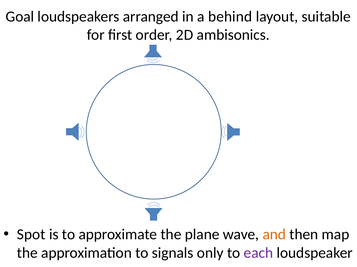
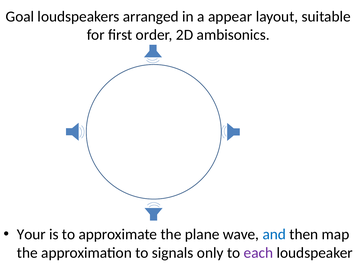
behind: behind -> appear (230, 17)
Spot: Spot -> Your (31, 235)
and colour: orange -> blue (274, 235)
